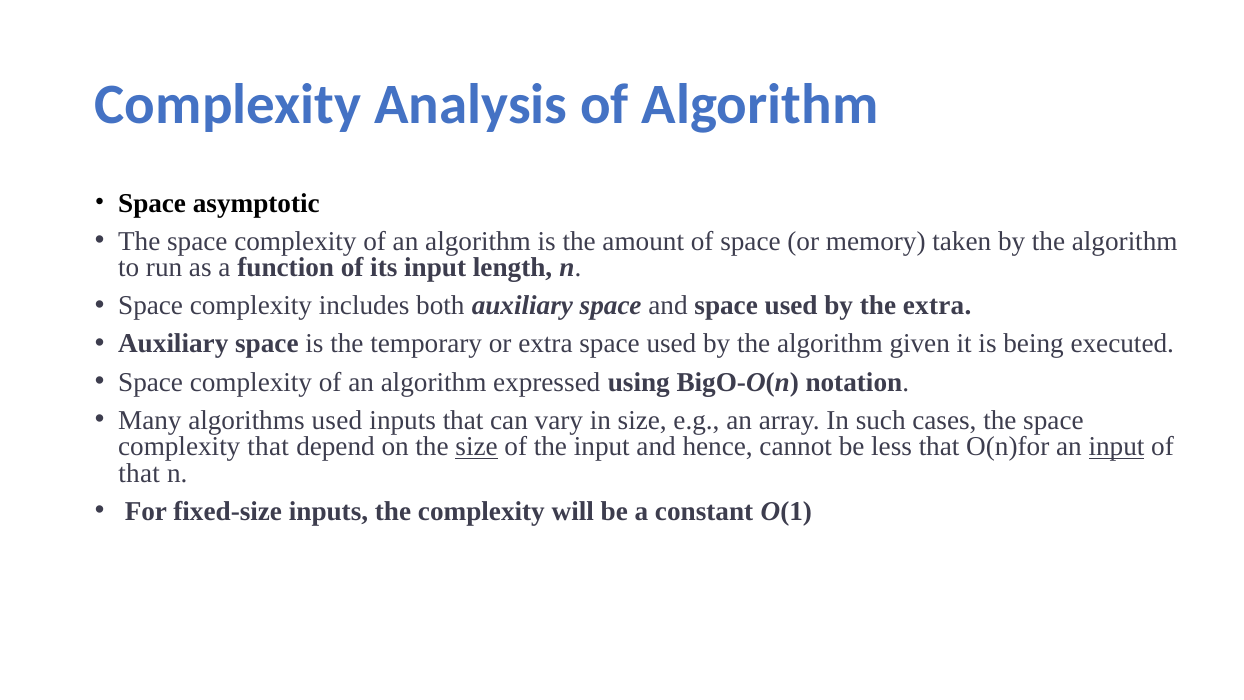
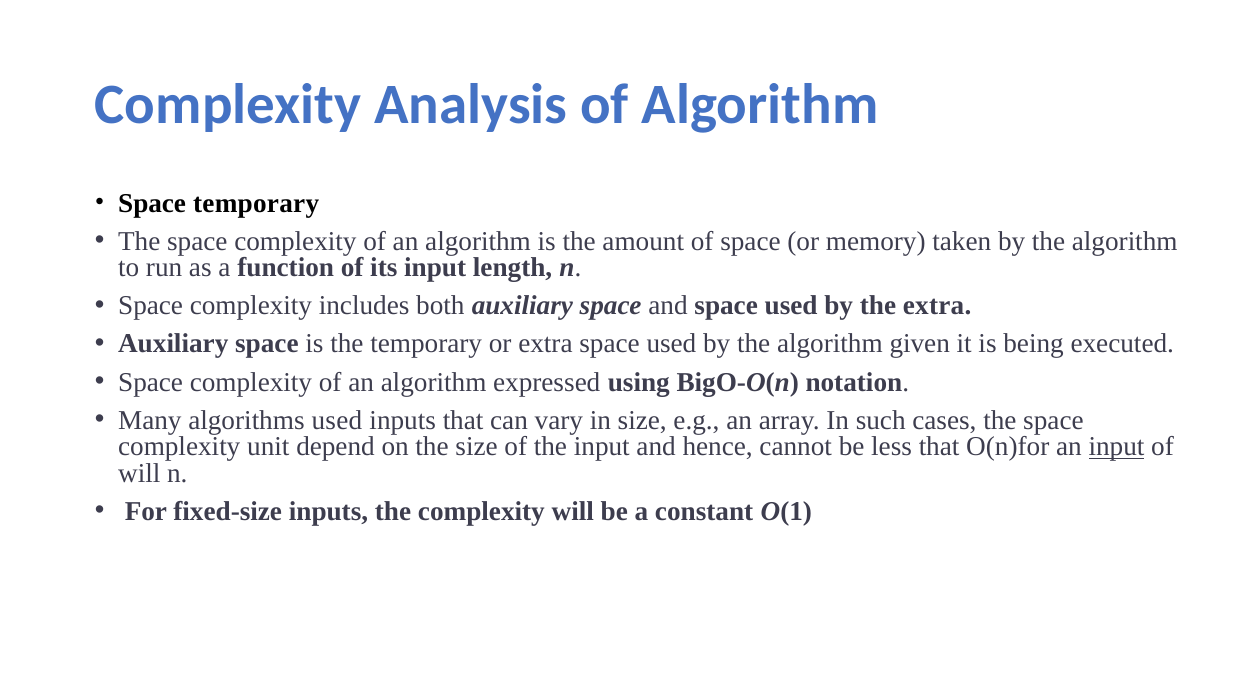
Space asymptotic: asymptotic -> temporary (256, 203)
complexity that: that -> unit (268, 446)
size underline: present -> none (477, 446)
that: that -> will (139, 473)
